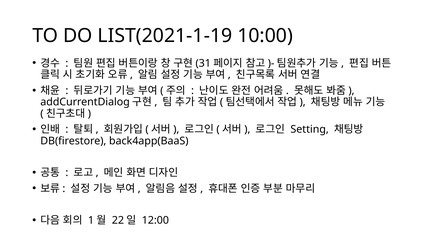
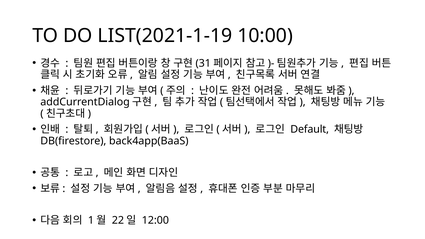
Setting: Setting -> Default (310, 129)
